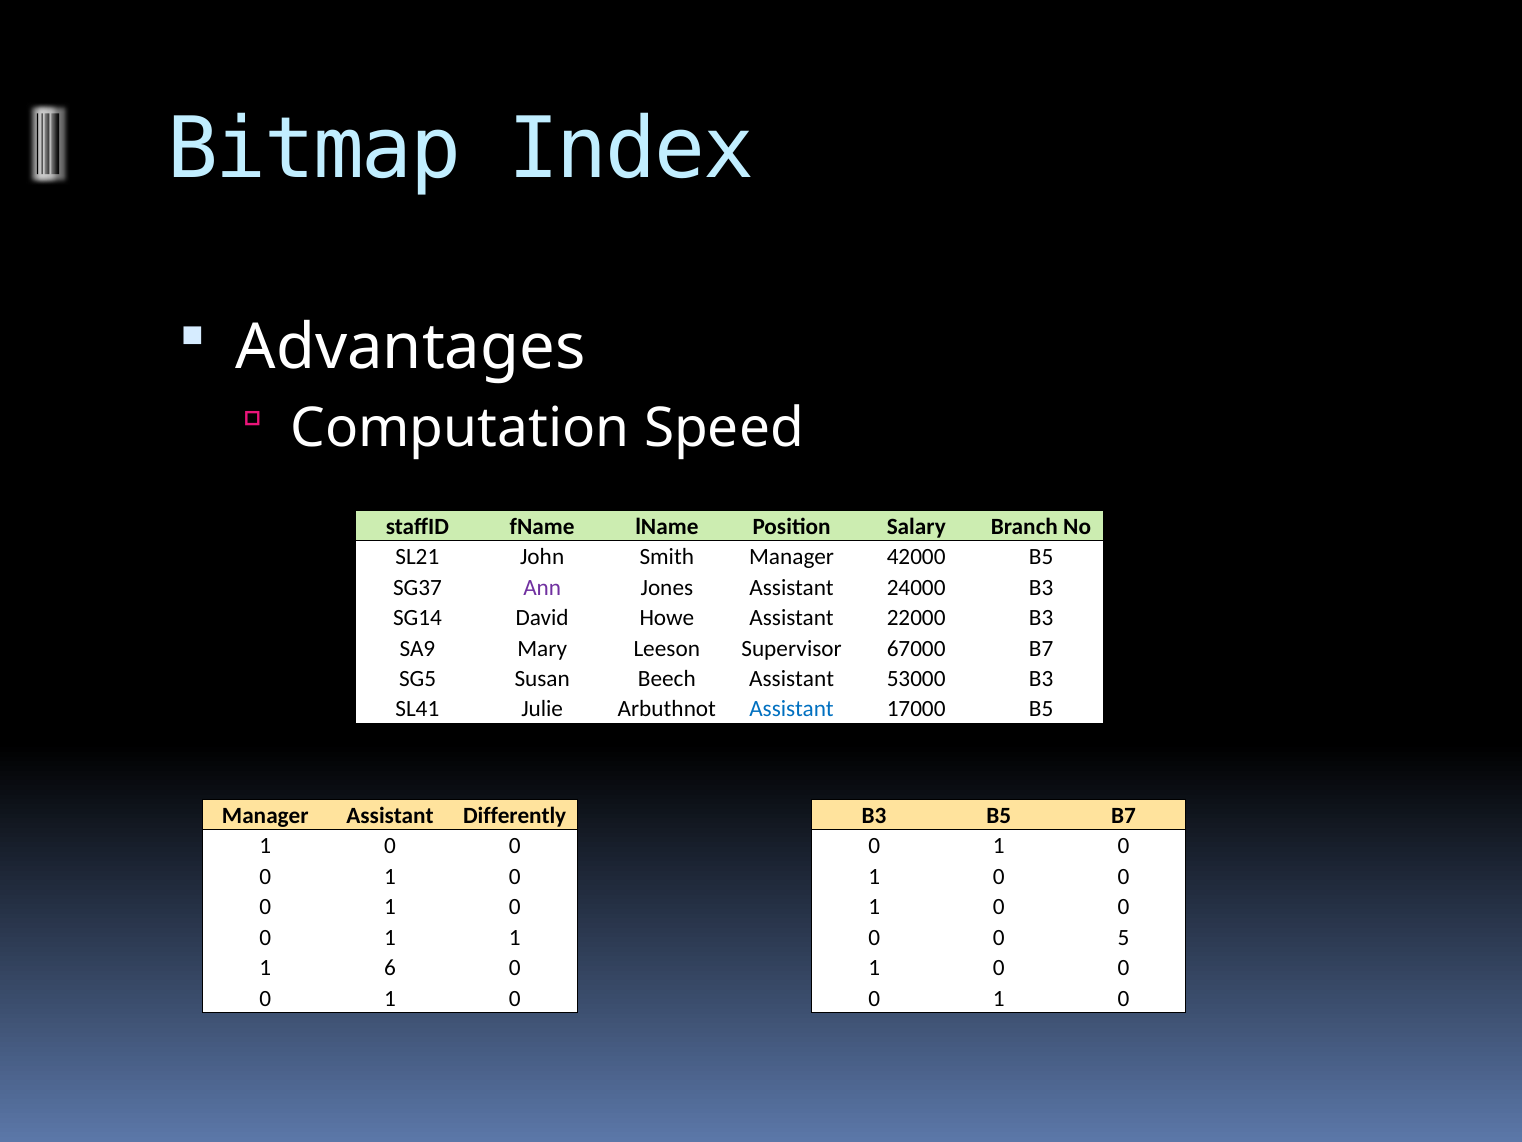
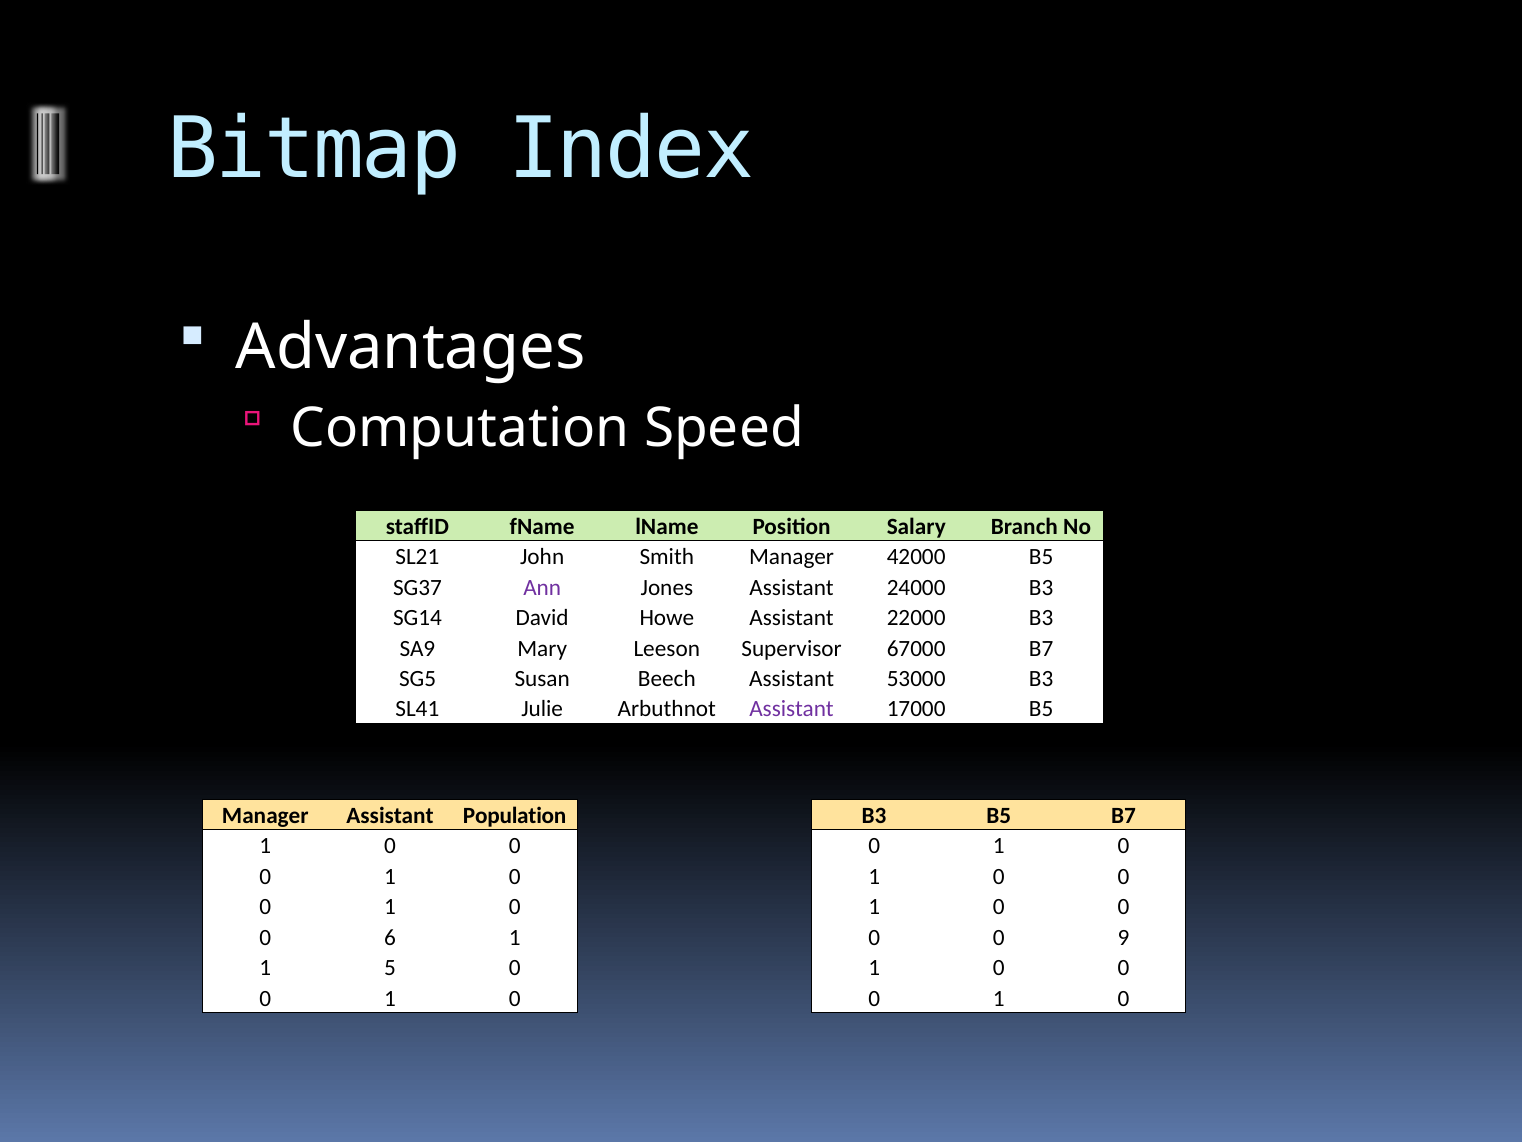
Assistant colour: blue -> purple (792, 709)
Differently: Differently -> Population (515, 815)
1: 1 -> 6 (390, 937)
5: 5 -> 9 (1124, 937)
6: 6 -> 5 (390, 968)
